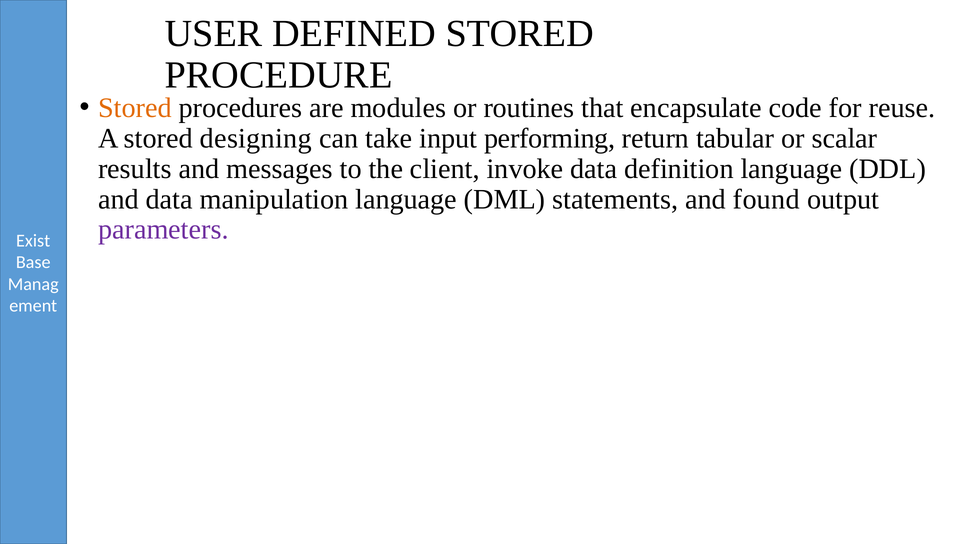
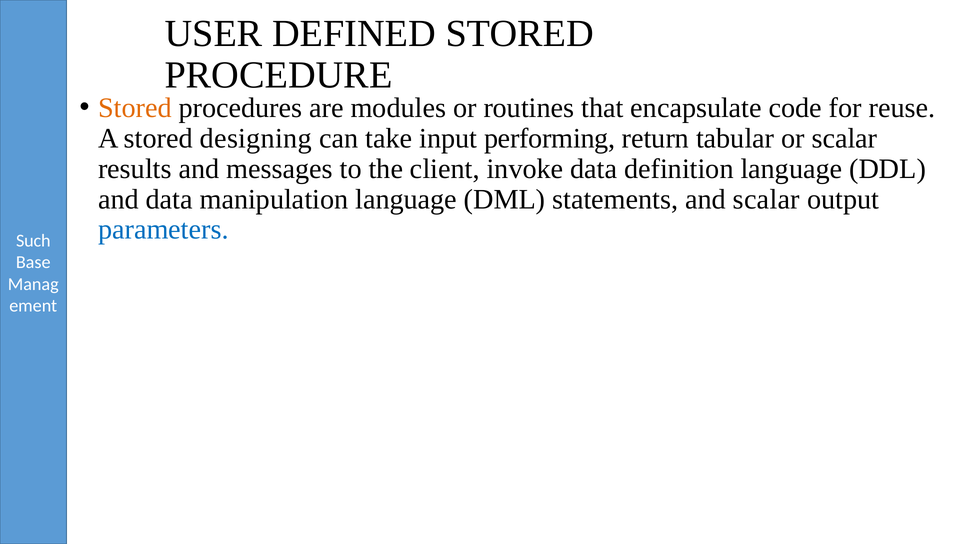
and found: found -> scalar (766, 199)
parameters colour: purple -> blue (163, 230)
Exist: Exist -> Such (33, 241)
